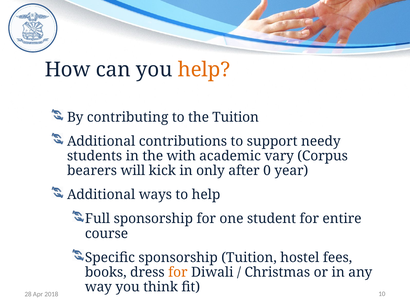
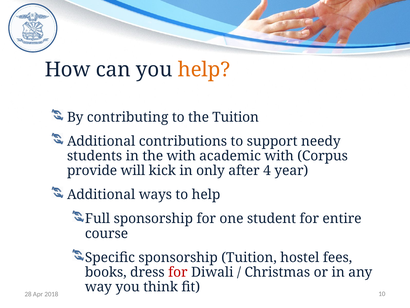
academic vary: vary -> with (279, 156)
bearers: bearers -> provide (92, 170)
0: 0 -> 4 (267, 170)
for colour: orange -> red (178, 272)
